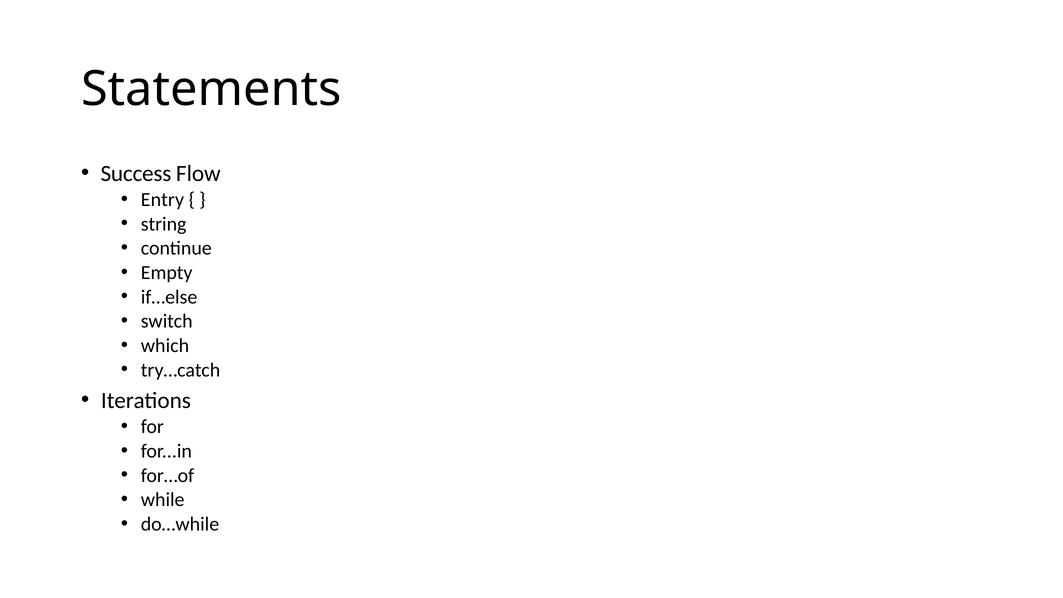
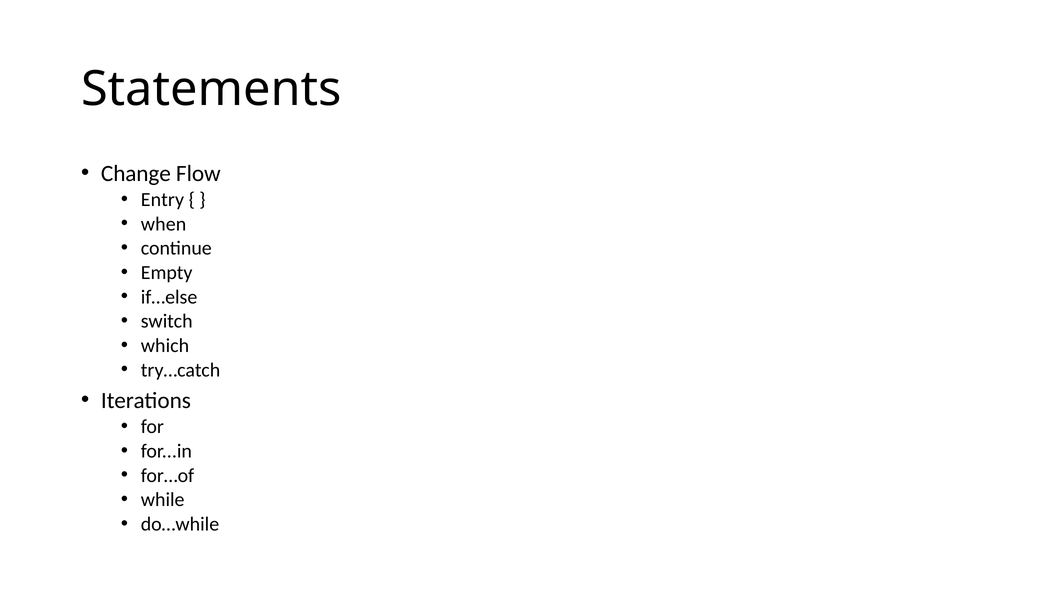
Success: Success -> Change (136, 174)
string: string -> when (164, 224)
